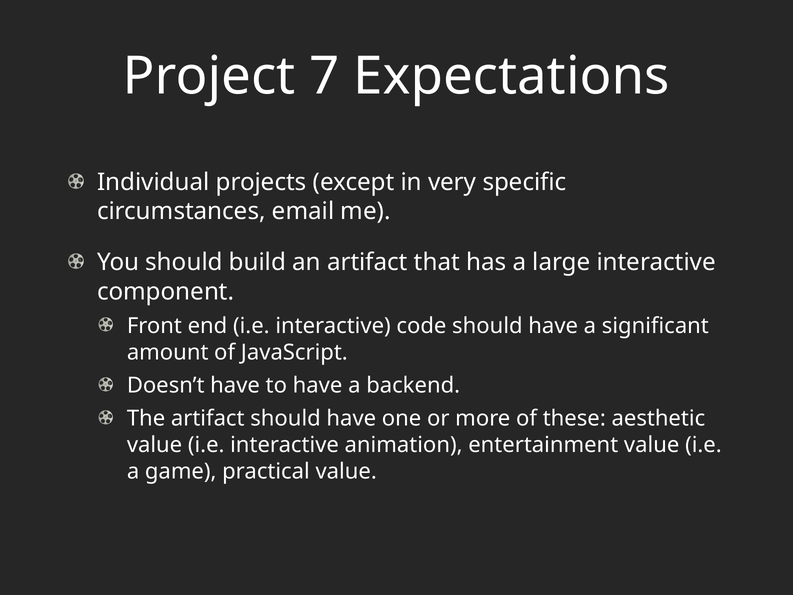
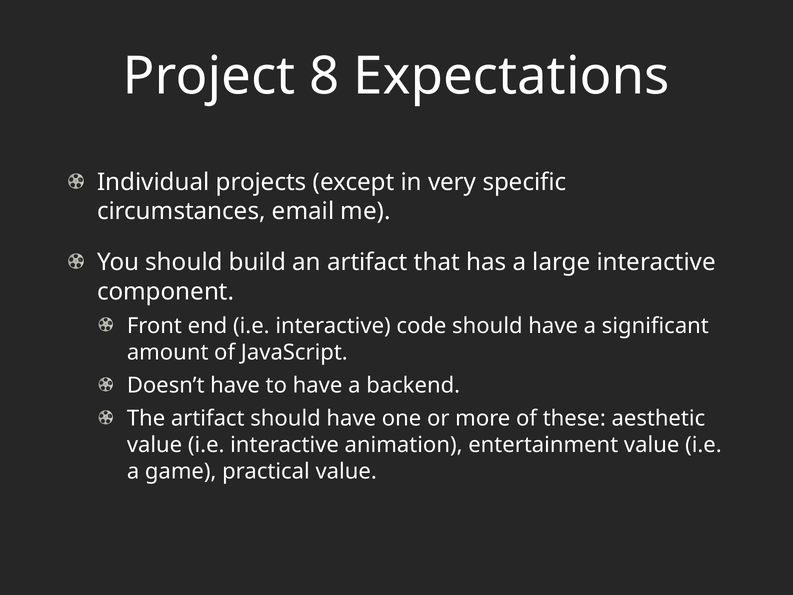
7: 7 -> 8 (324, 76)
